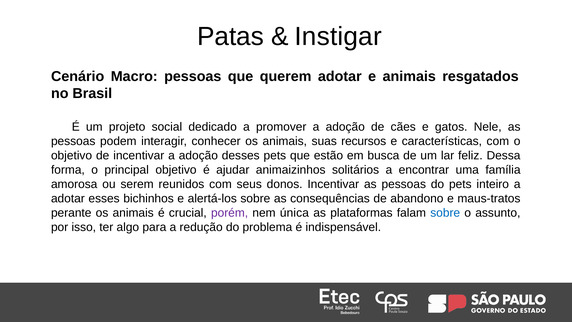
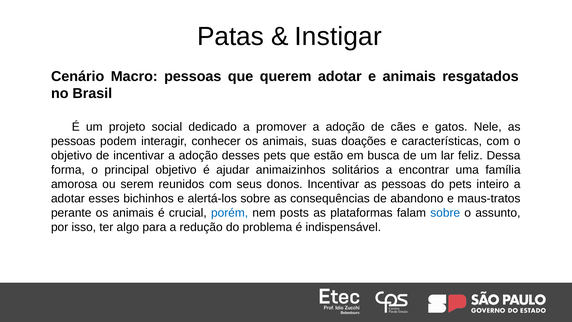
recursos: recursos -> doações (364, 141)
porém colour: purple -> blue (230, 213)
única: única -> posts (294, 213)
